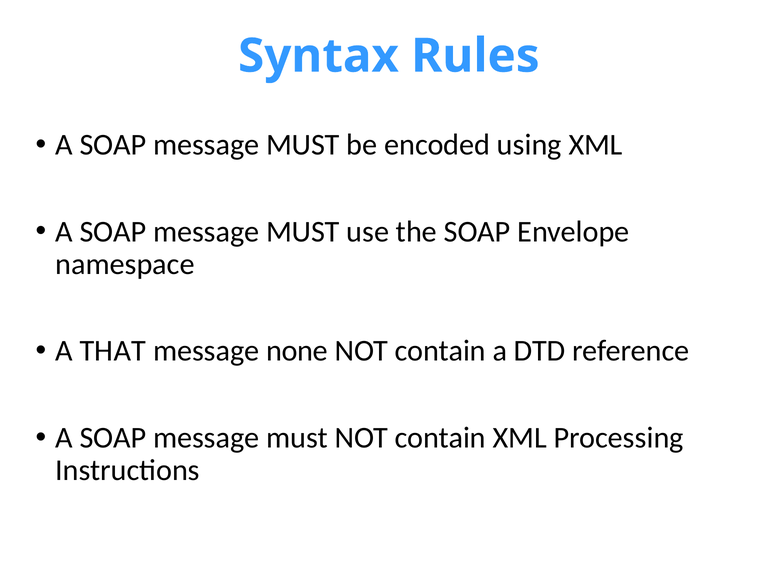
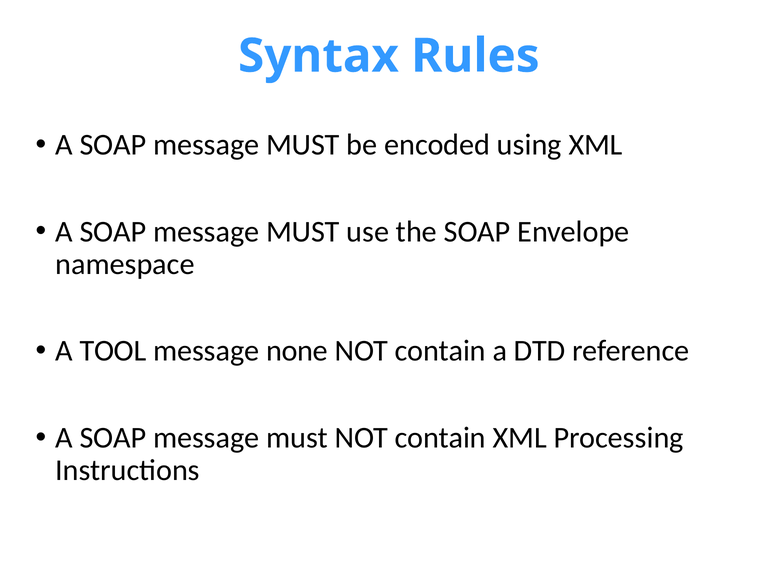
THAT: THAT -> TOOL (113, 351)
